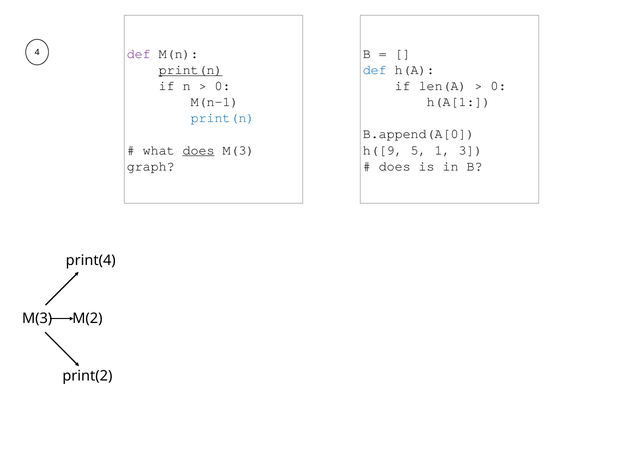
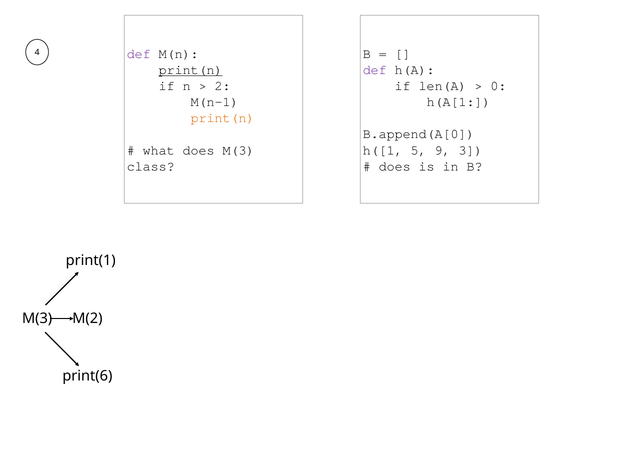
def colour: blue -> purple (375, 70)
0: 0 -> 2 (223, 86)
print(n colour: blue -> orange (223, 118)
does underline: present -> none (199, 150)
h([9: h([9 -> h([1 (383, 150)
1: 1 -> 9 (443, 150)
graph: graph -> class (151, 166)
print(4: print(4 -> print(1 (91, 260)
print(2: print(2 -> print(6 (87, 376)
